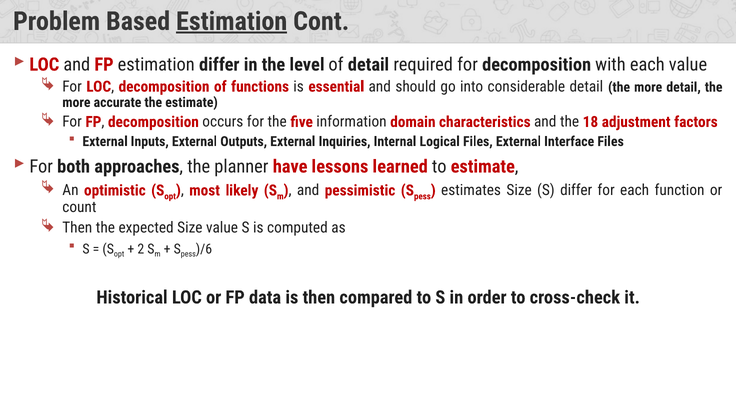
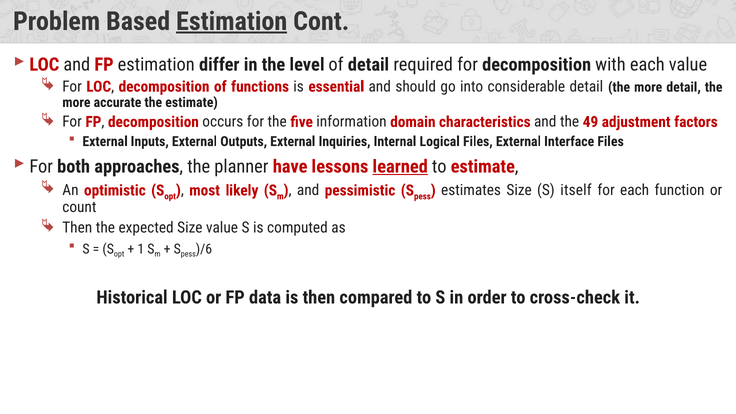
18: 18 -> 49 (590, 122)
learned underline: none -> present (400, 167)
S differ: differ -> itself (576, 190)
2: 2 -> 1 (141, 249)
